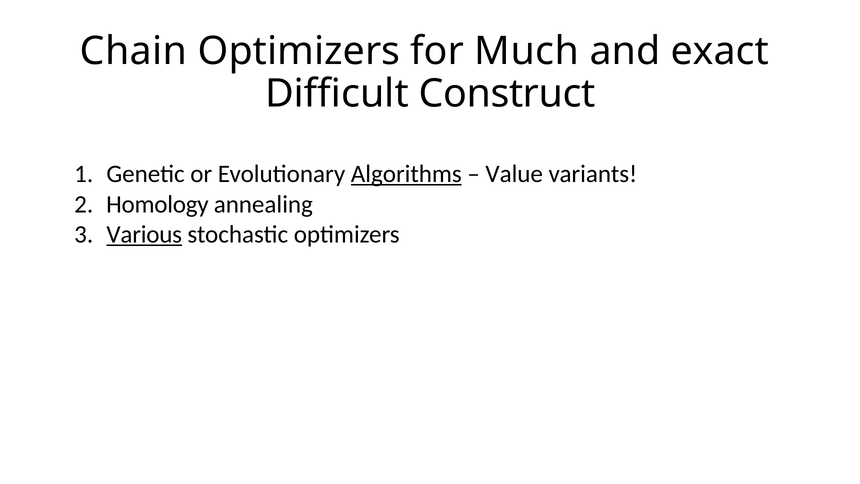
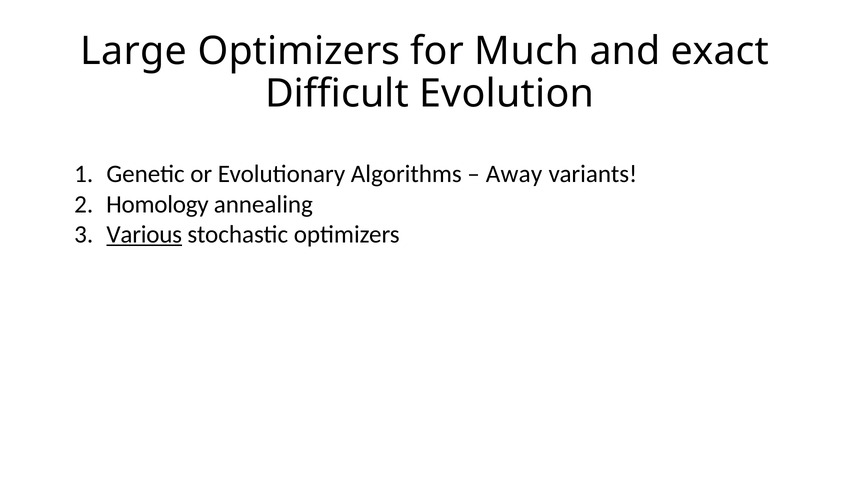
Chain: Chain -> Large (134, 51)
Construct: Construct -> Evolution (507, 94)
Algorithms underline: present -> none (406, 174)
Value: Value -> Away (514, 174)
